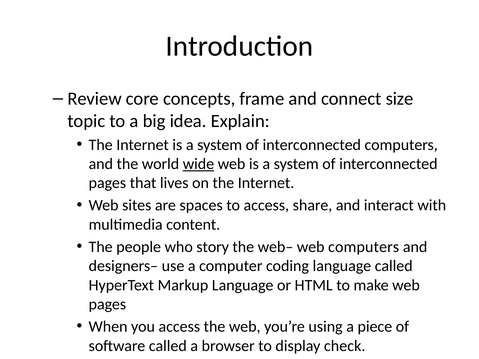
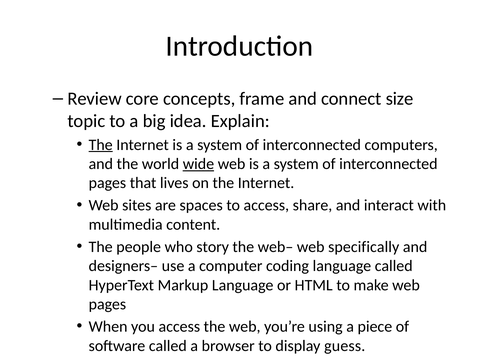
The underline: none -> present (101, 145)
web computers: computers -> specifically (364, 247)
check: check -> guess (345, 346)
